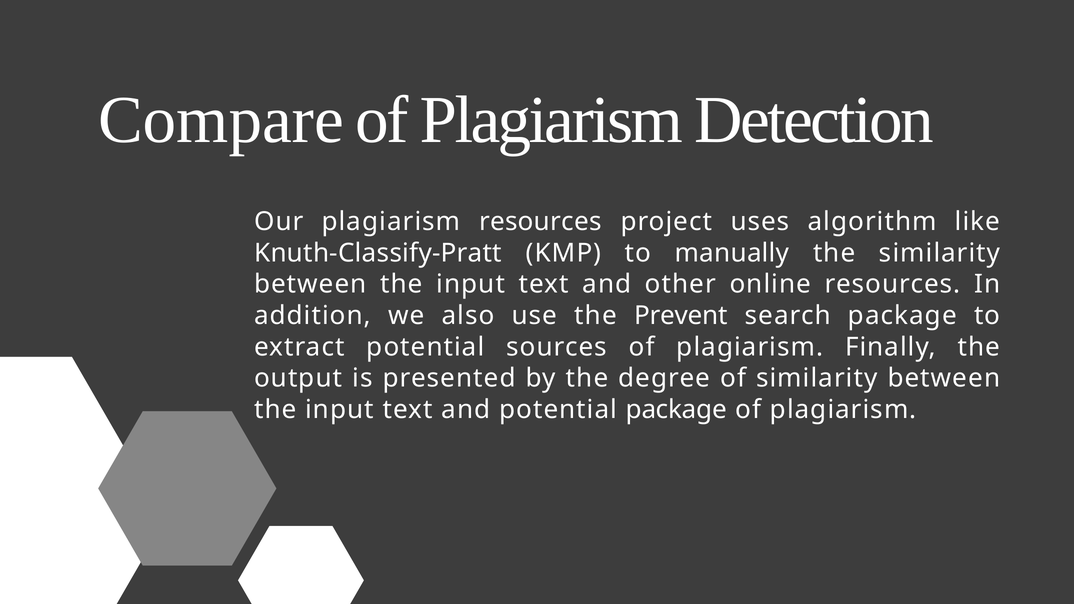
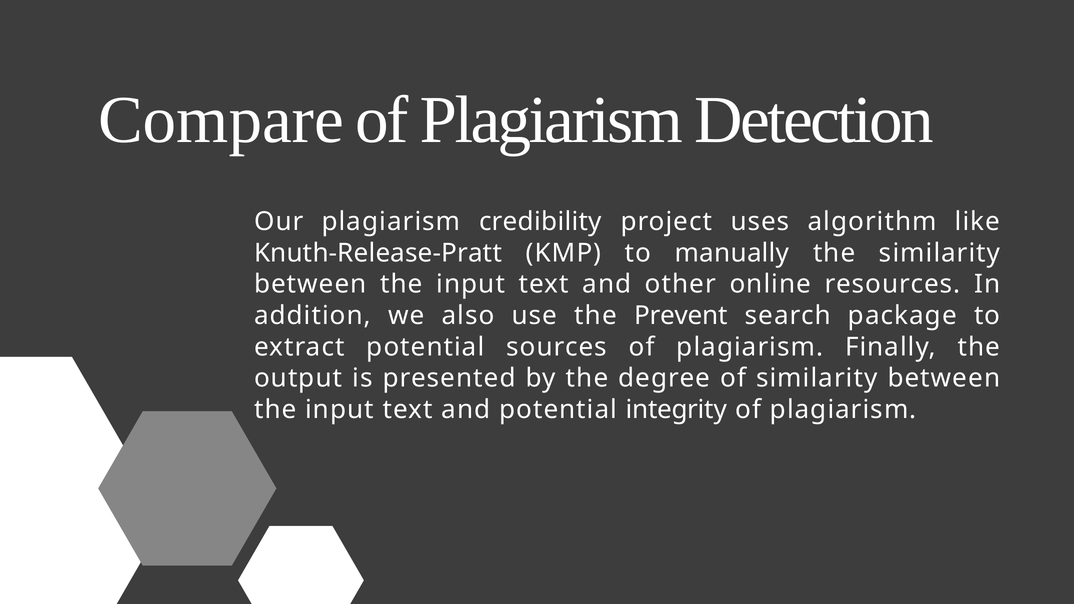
plagiarism resources: resources -> credibility (540, 222)
Knuth-Classify-Pratt: Knuth-Classify-Pratt -> Knuth-Release-Pratt (378, 253)
potential package: package -> integrity (676, 410)
